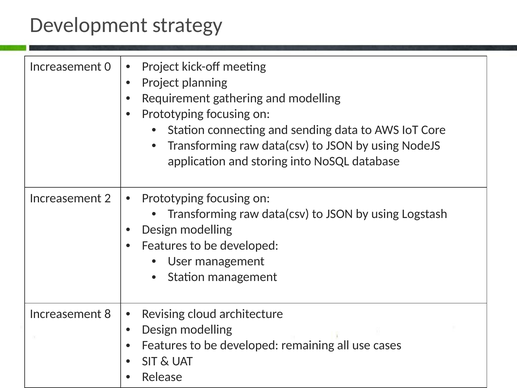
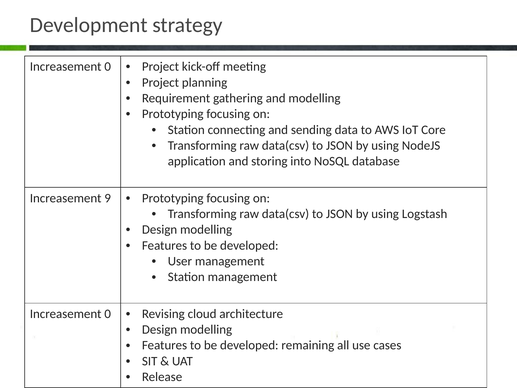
2: 2 -> 9 (108, 198)
8: 8 -> 0 (108, 314)
